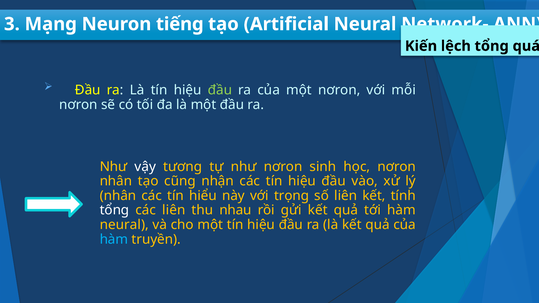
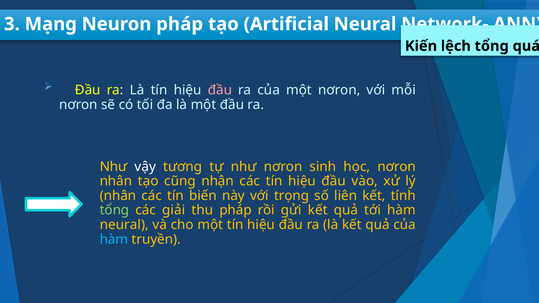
Neuron tiếng: tiếng -> pháp (180, 24)
đầu colour: light green -> pink (220, 90)
hiểu: hiểu -> biến (203, 196)
tổng colour: white -> light green (114, 210)
các liên: liên -> giải (174, 210)
thu nhau: nhau -> pháp (235, 210)
